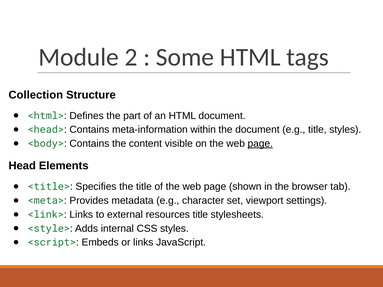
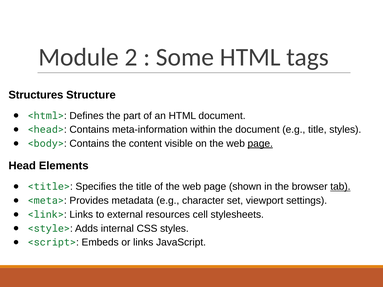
Collection: Collection -> Structures (36, 95)
tab underline: none -> present (340, 187)
resources title: title -> cell (200, 215)
